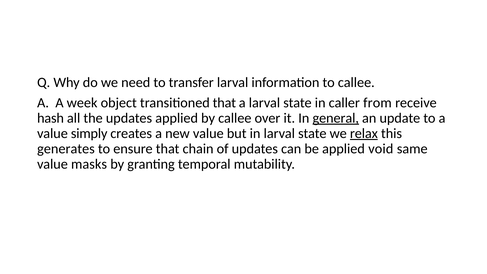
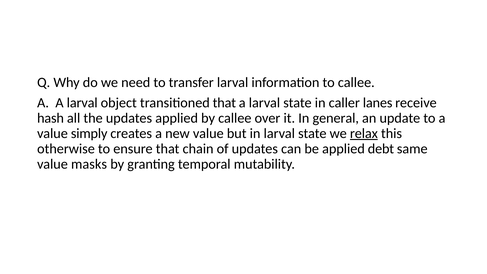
A A week: week -> larval (82, 103)
from: from -> lanes (378, 103)
general underline: present -> none (336, 118)
generates: generates -> otherwise (66, 149)
void: void -> debt (381, 149)
